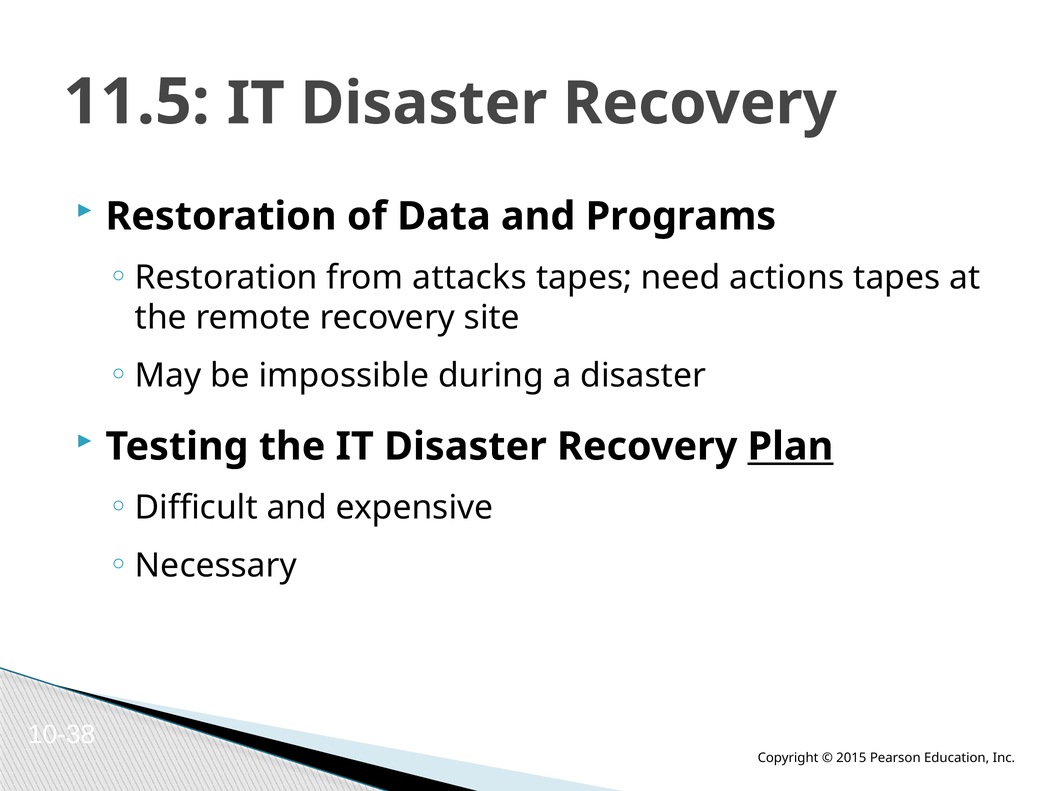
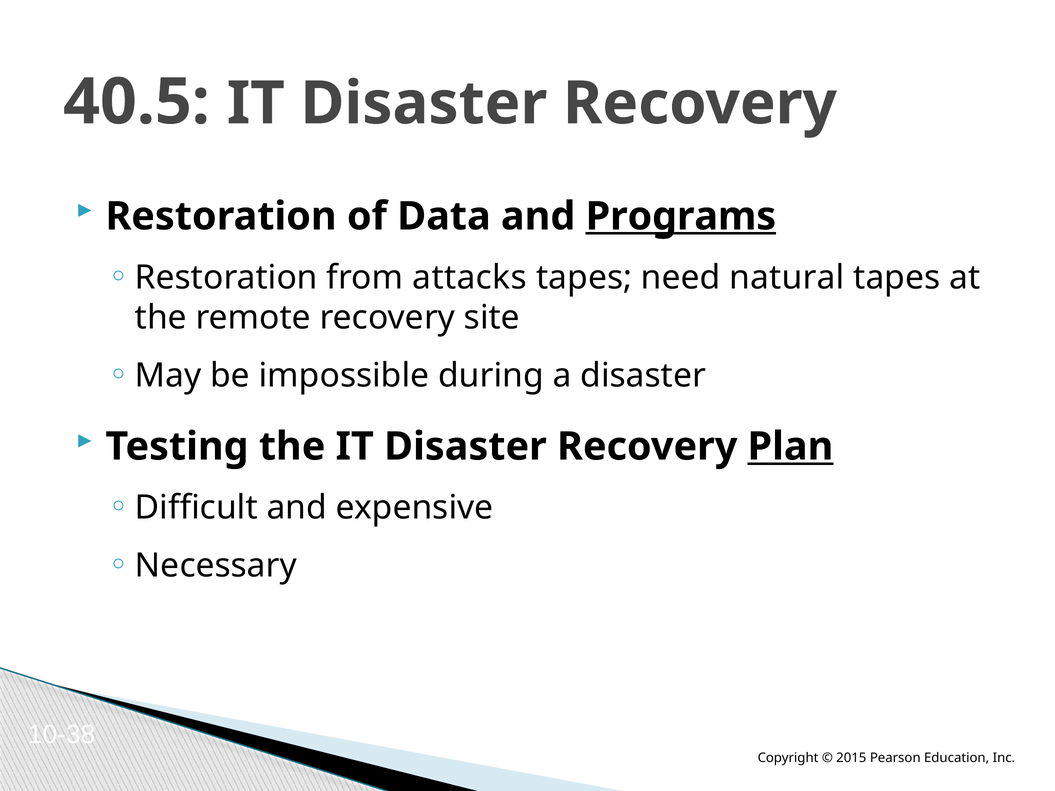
11.5: 11.5 -> 40.5 (137, 102)
Programs underline: none -> present (681, 216)
actions: actions -> natural (787, 278)
